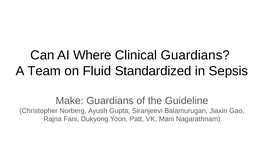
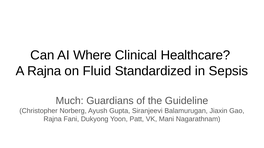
Clinical Guardians: Guardians -> Healthcare (195, 55)
A Team: Team -> Rajna (44, 71)
Make: Make -> Much (70, 101)
